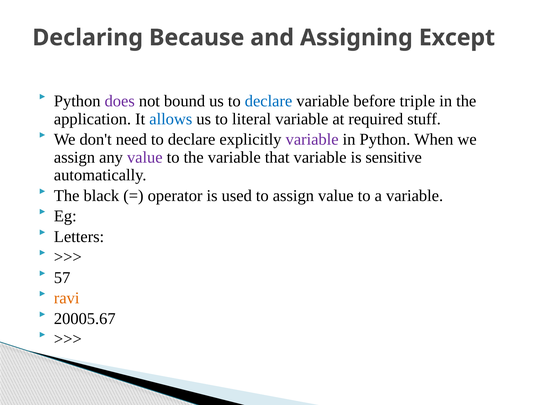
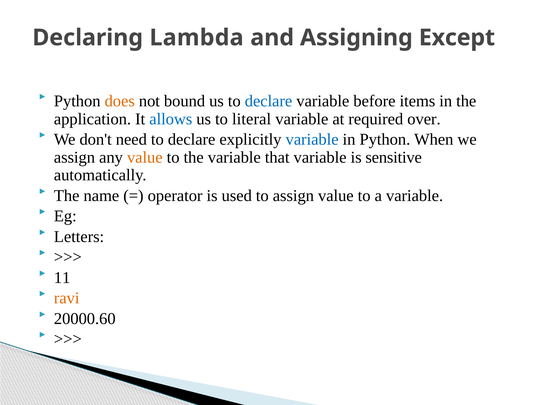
Because: Because -> Lambda (197, 38)
does colour: purple -> orange (120, 101)
triple: triple -> items (417, 101)
stuff: stuff -> over (424, 119)
variable colour: purple -> blue (312, 140)
value colour: purple -> orange (145, 157)
black: black -> name (101, 196)
57: 57 -> 11 (62, 278)
20005.67: 20005.67 -> 20000.60 (85, 319)
